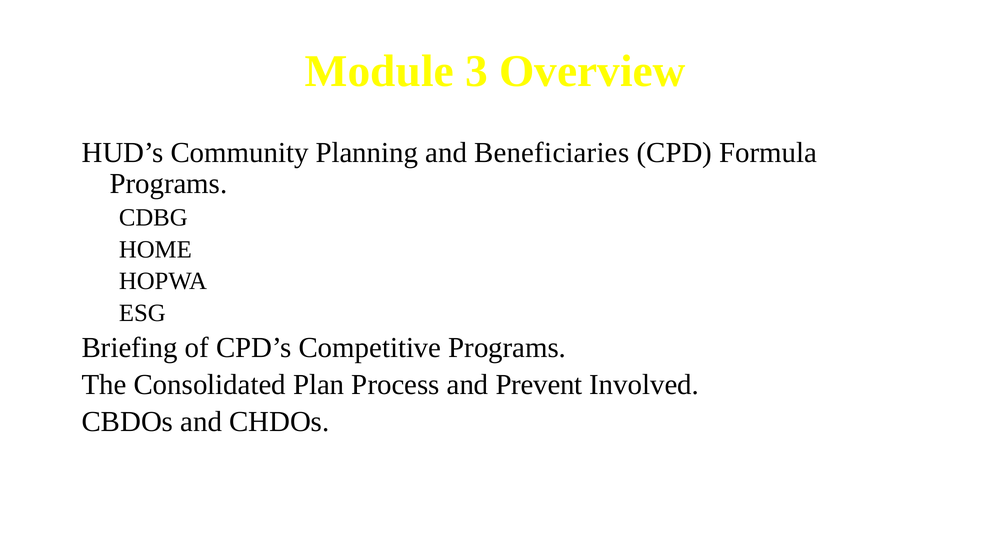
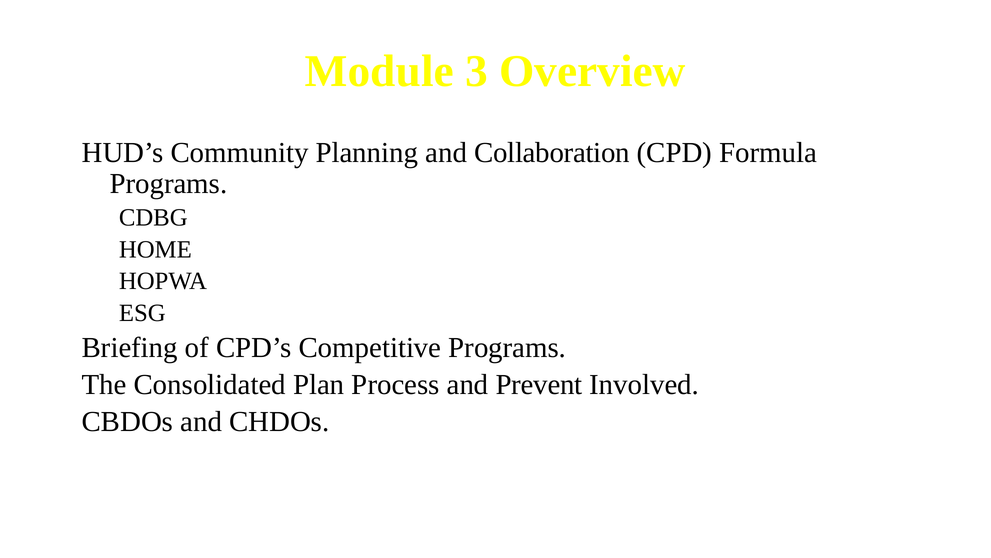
Beneficiaries: Beneficiaries -> Collaboration (552, 152)
